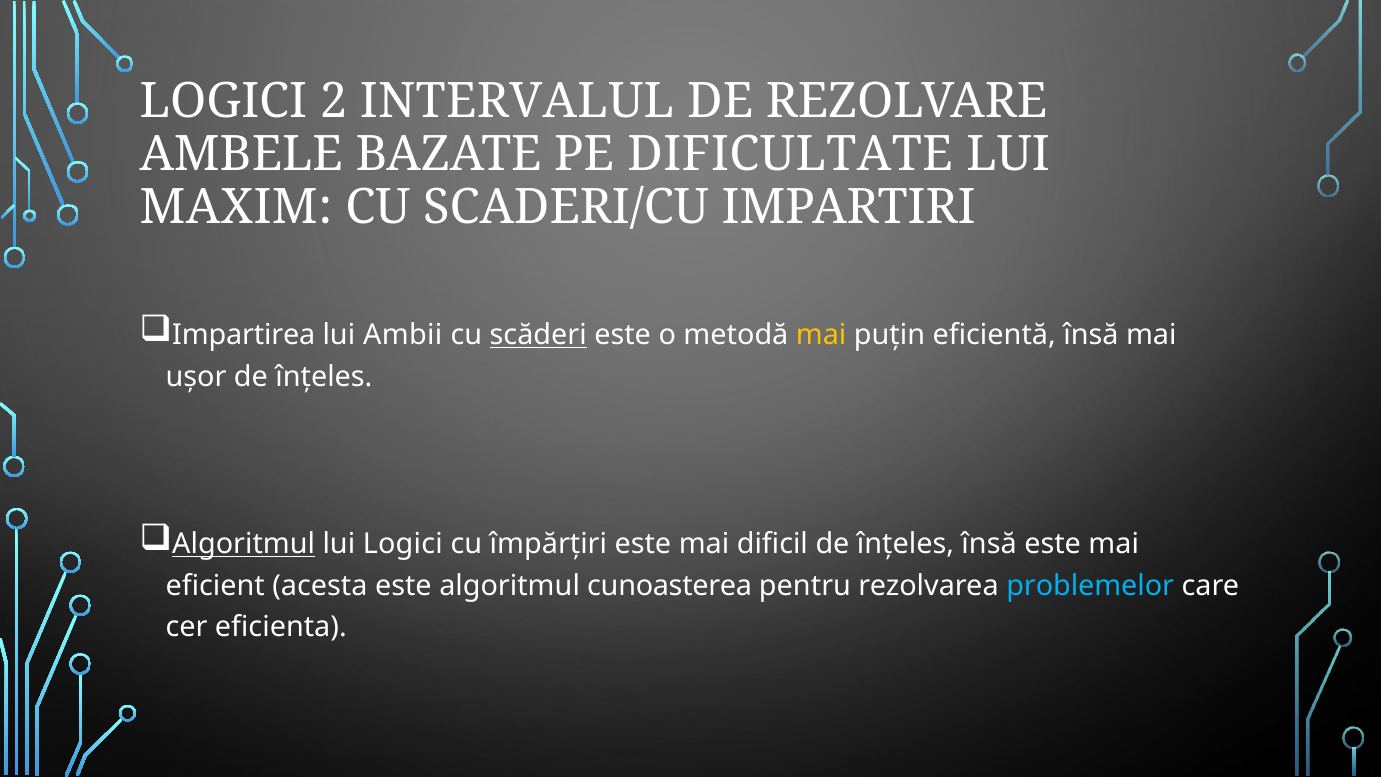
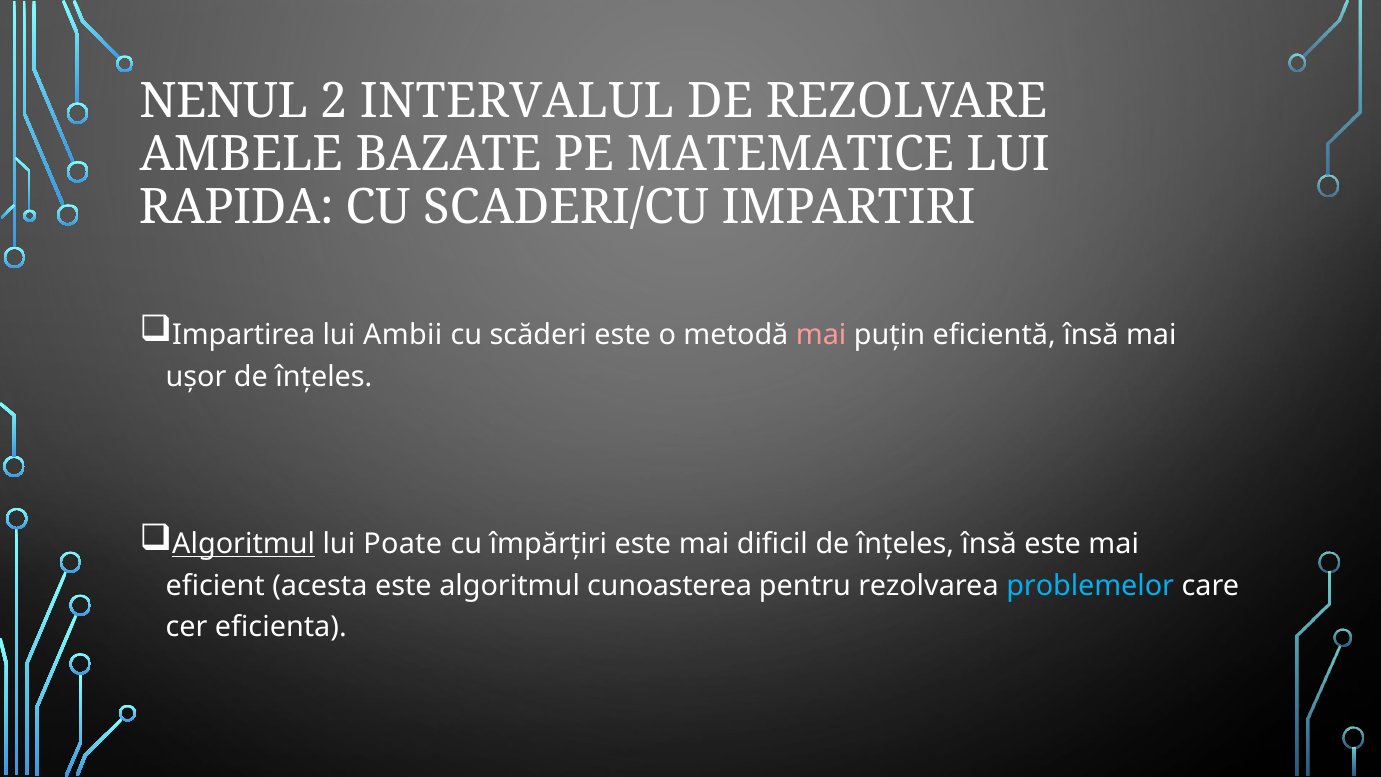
LOGICI: LOGICI -> NENUL (224, 101)
DIFICULTATE: DIFICULTATE -> MATEMATICE (790, 154)
MAXIM: MAXIM -> RAPIDA (236, 207)
scăderi underline: present -> none (538, 335)
mai colour: yellow -> pink (821, 335)
lui Logici: Logici -> Poate (403, 544)
